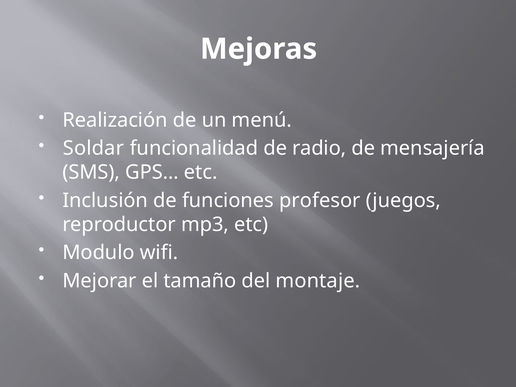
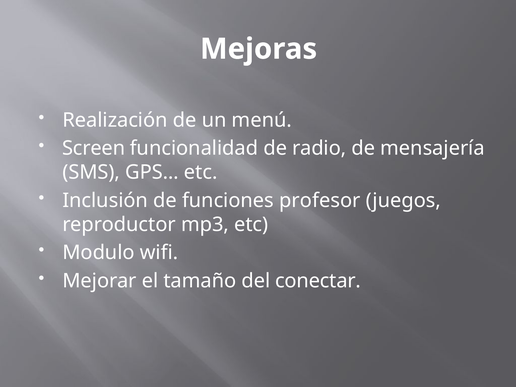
Soldar: Soldar -> Screen (94, 148)
montaje: montaje -> conectar (318, 281)
